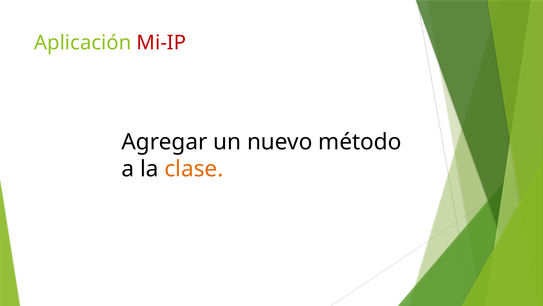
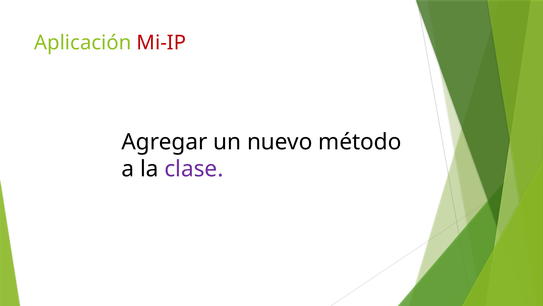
clase colour: orange -> purple (194, 169)
